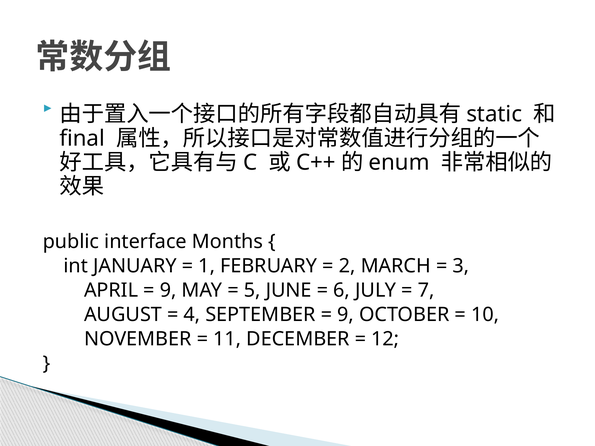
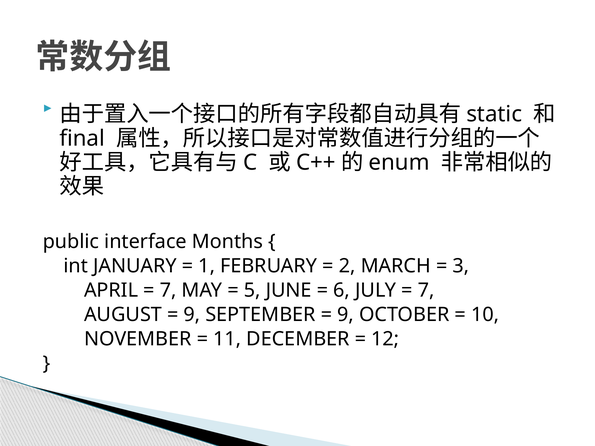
9: 9 -> 7 (168, 291)
4: 4 -> 9 (192, 315)
